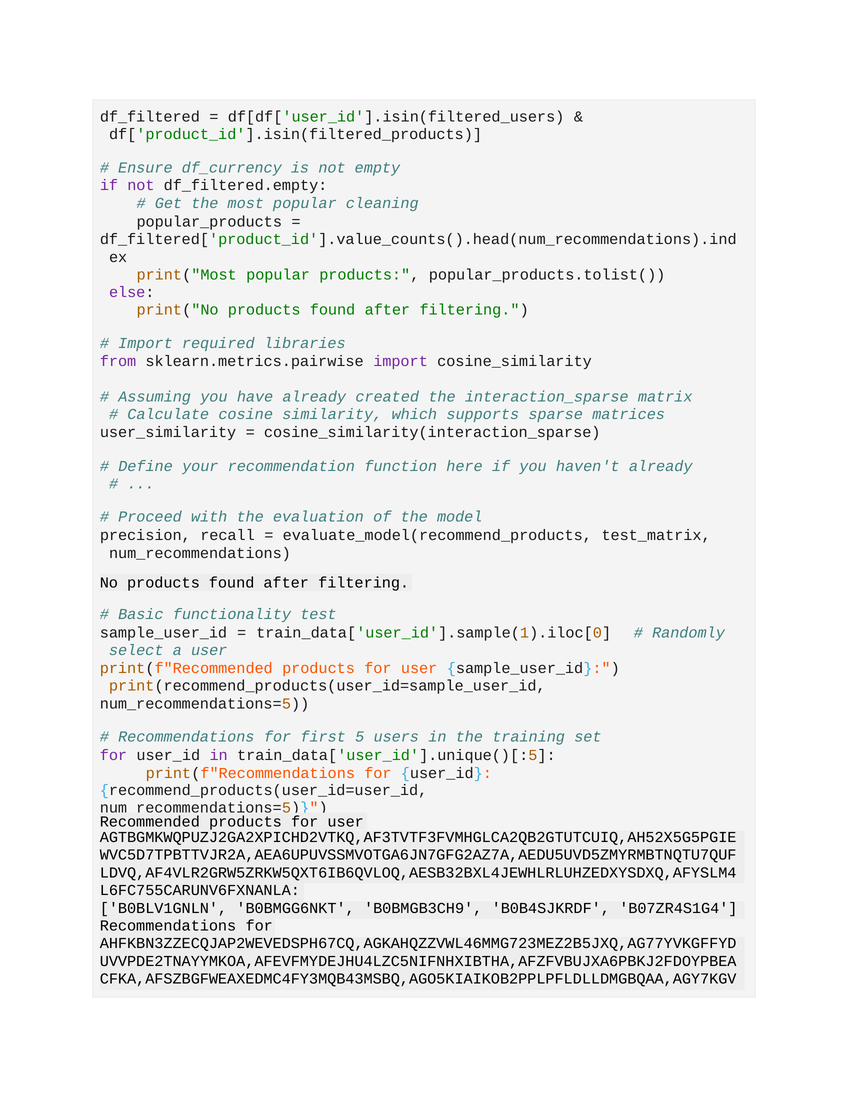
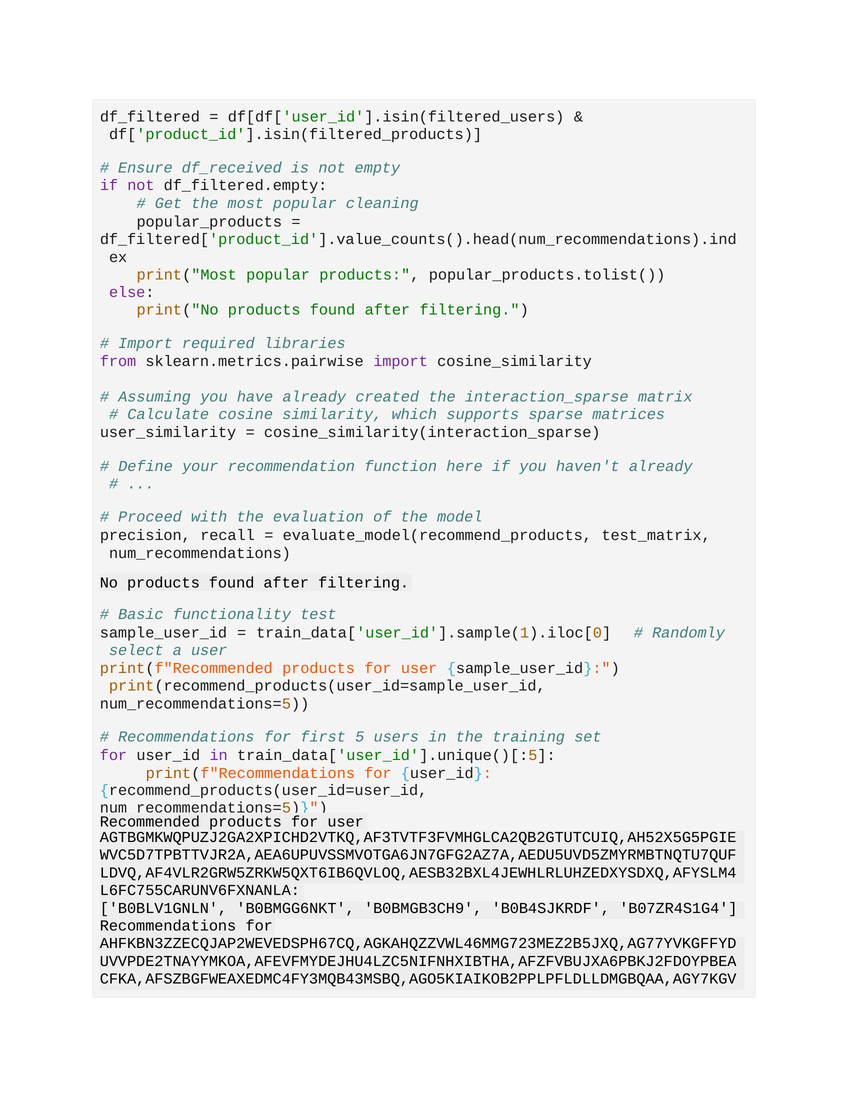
df_currency: df_currency -> df_received (232, 168)
